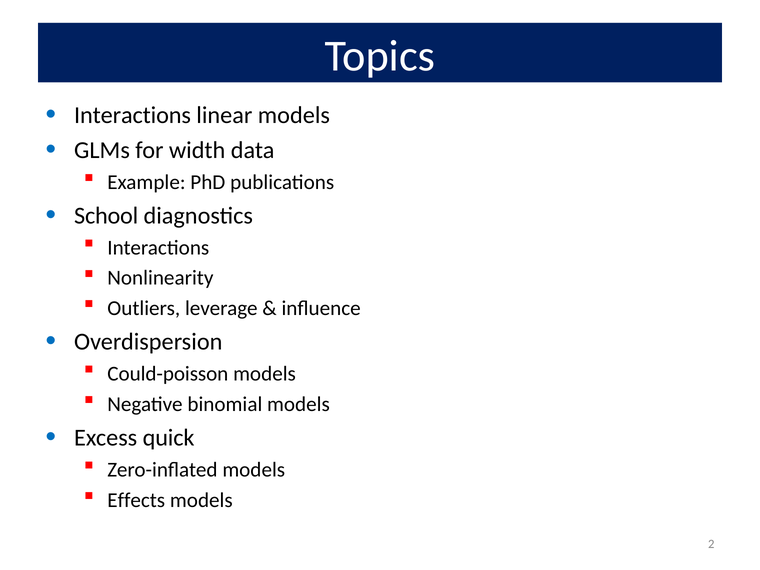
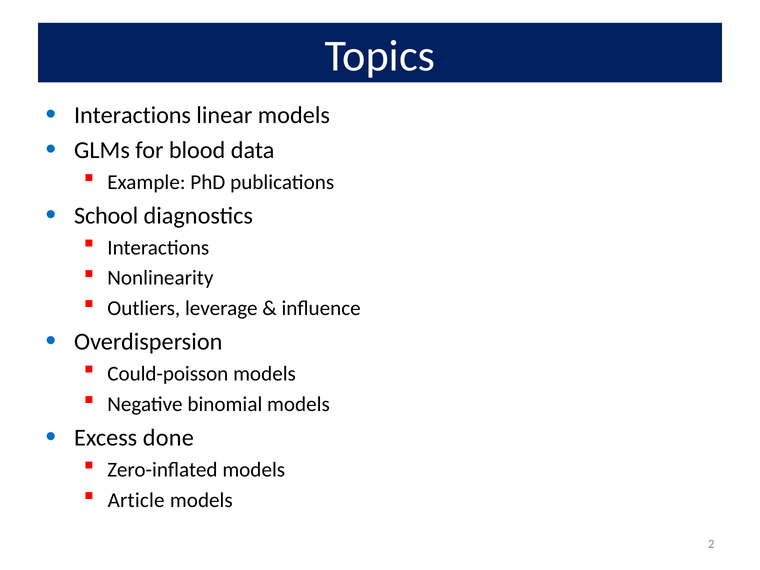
width: width -> blood (197, 150)
quick: quick -> done (168, 438)
Effects: Effects -> Article (136, 500)
